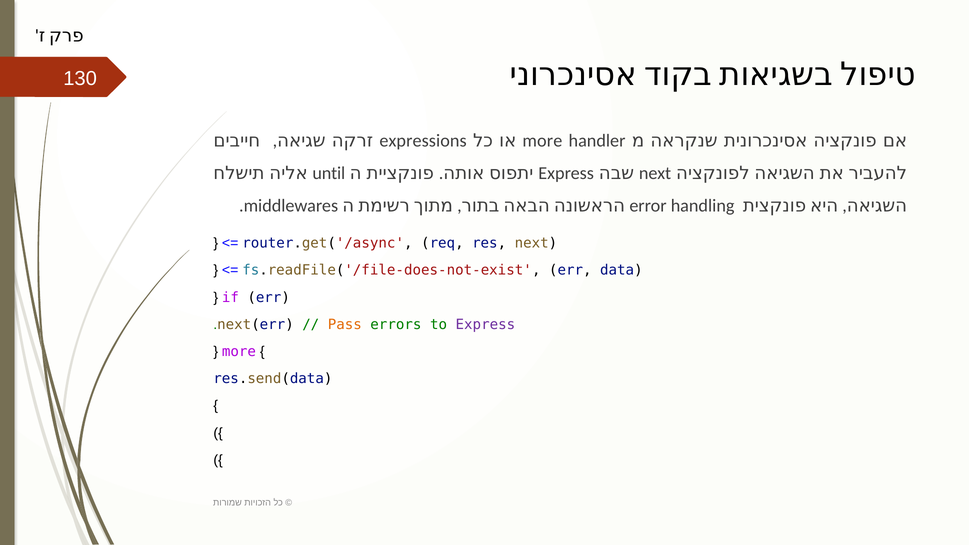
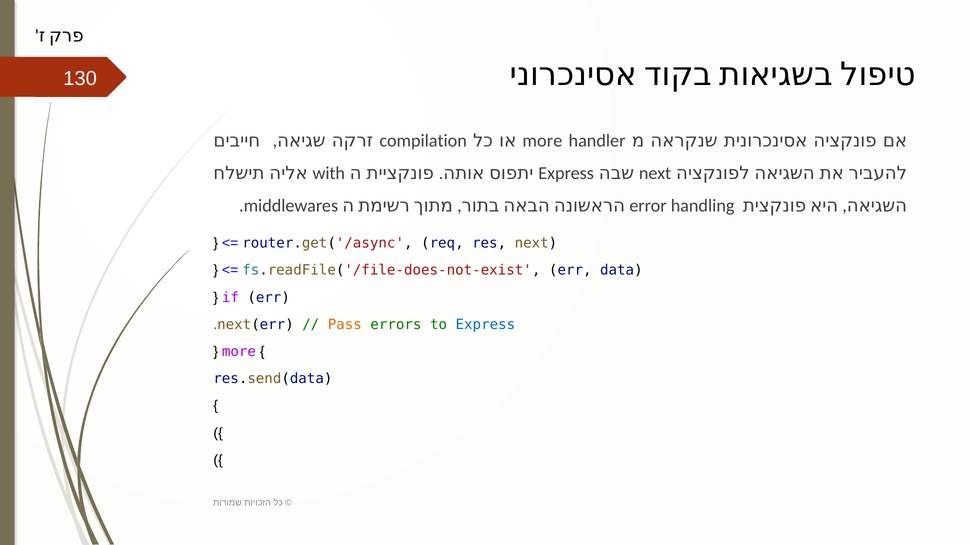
expressions: expressions -> compilation (423, 141)
until: until -> with (329, 173)
Express colour: purple -> blue (485, 325)
